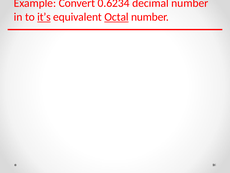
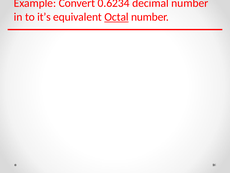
it’s underline: present -> none (44, 17)
